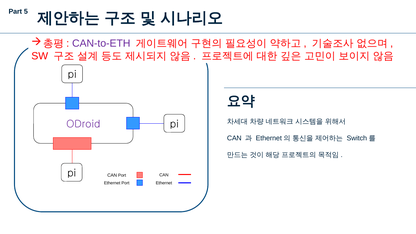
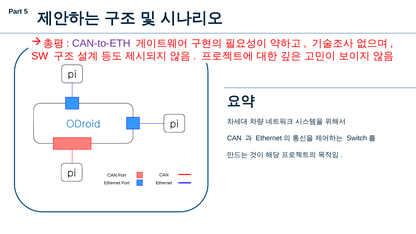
ODroid colour: purple -> blue (83, 124)
